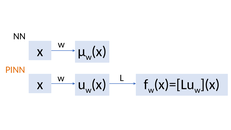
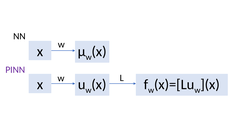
PINN colour: orange -> purple (15, 70)
